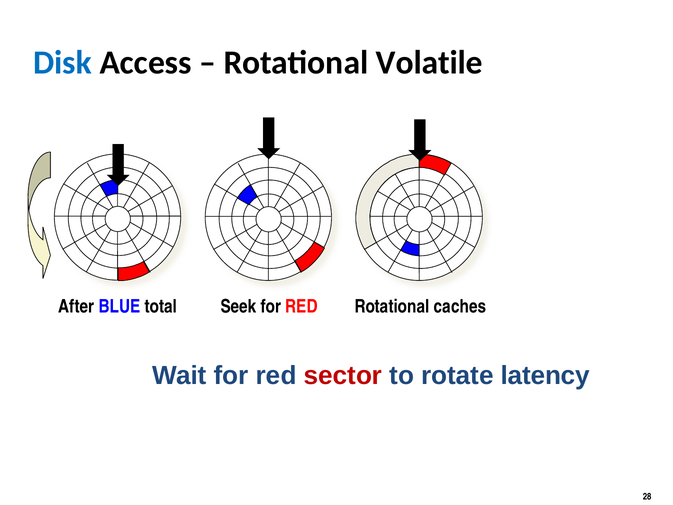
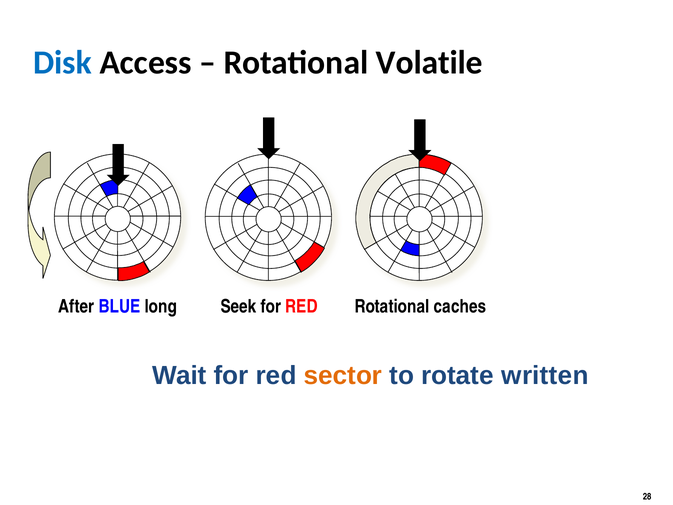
total: total -> long (161, 306)
sector colour: red -> orange (343, 375)
latency: latency -> written (545, 375)
